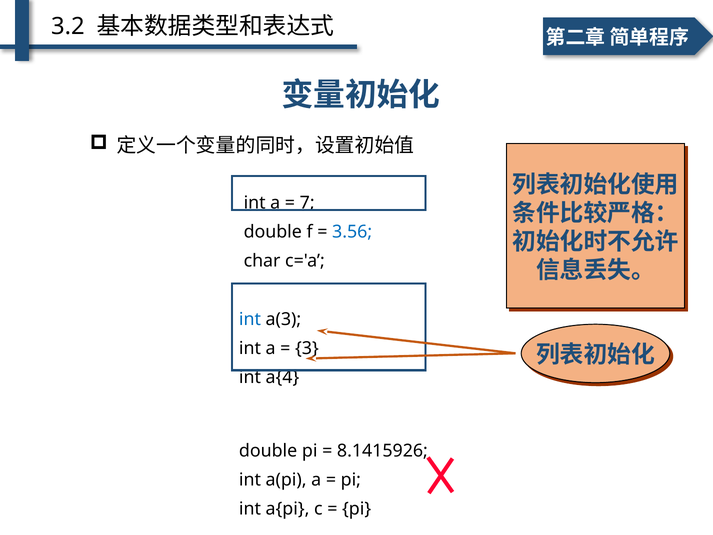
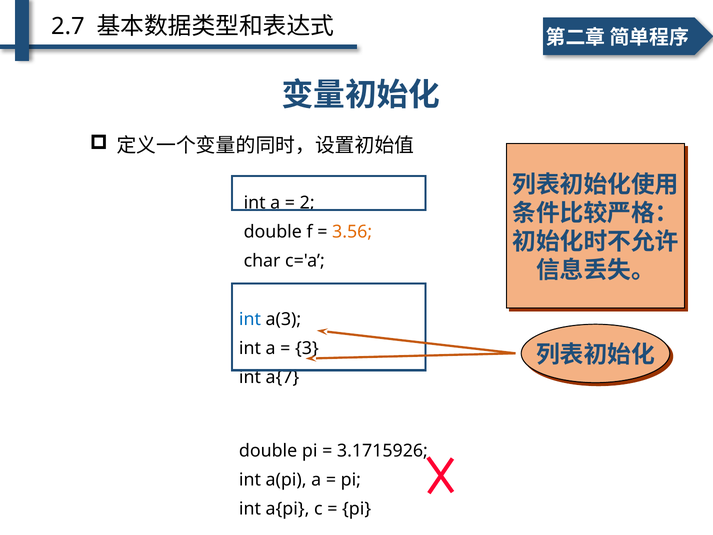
3.2: 3.2 -> 2.7 (68, 26)
7: 7 -> 2 (307, 203)
3.56 colour: blue -> orange (352, 232)
a{4: a{4 -> a{7 (282, 377)
8.1415926: 8.1415926 -> 3.1715926 (382, 451)
